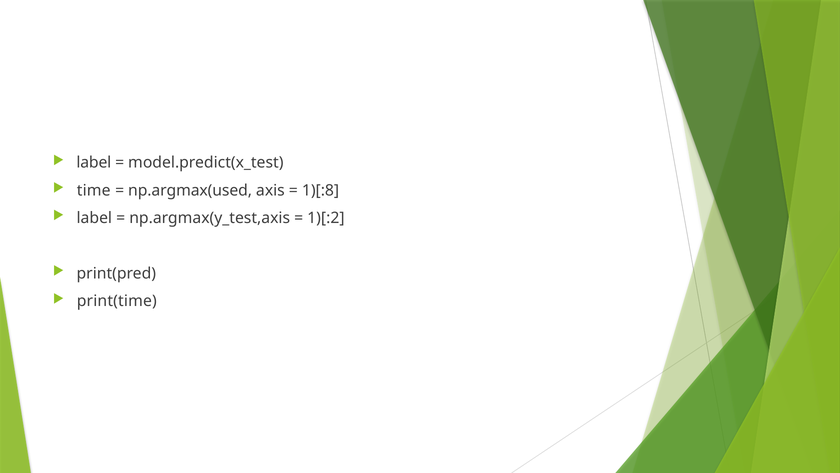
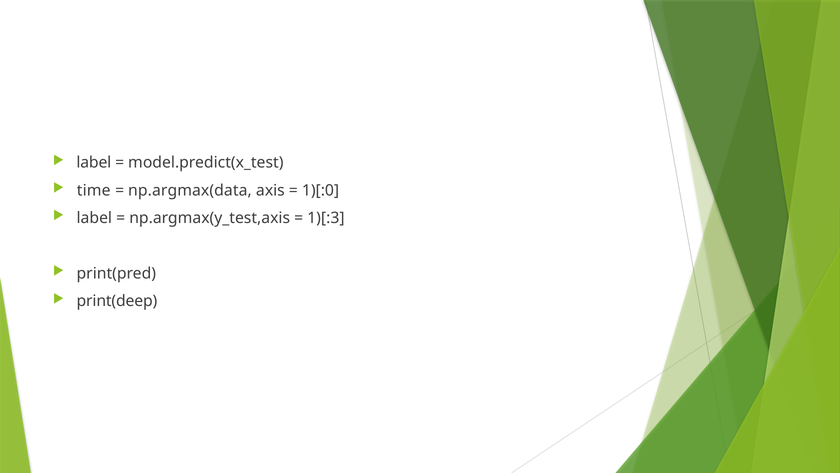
np.argmax(used: np.argmax(used -> np.argmax(data (190, 190)
1)[:8: 1)[:8 -> 1)[:0 (321, 190)
1)[:2: 1)[:2 -> 1)[:3 (326, 218)
print(time: print(time -> print(deep (117, 301)
